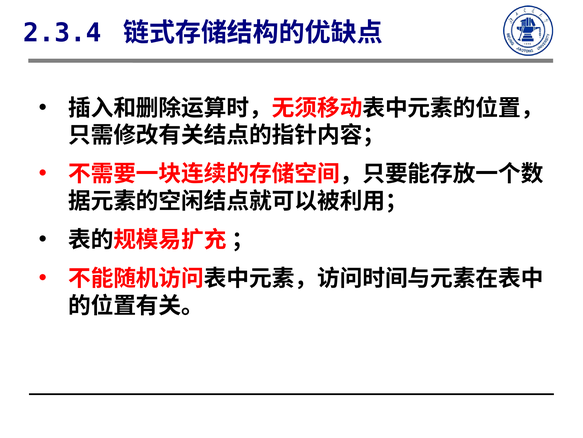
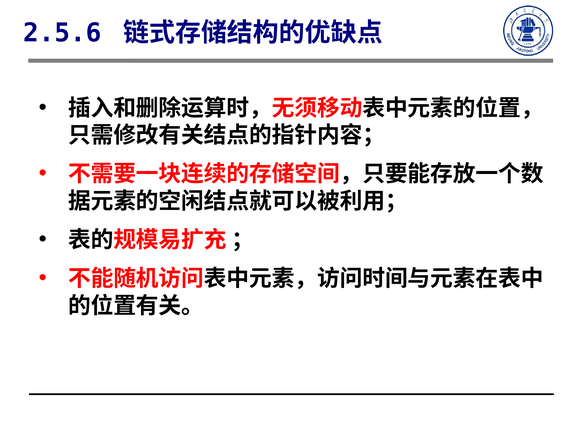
2.3.4: 2.3.4 -> 2.5.6 (62, 33)
